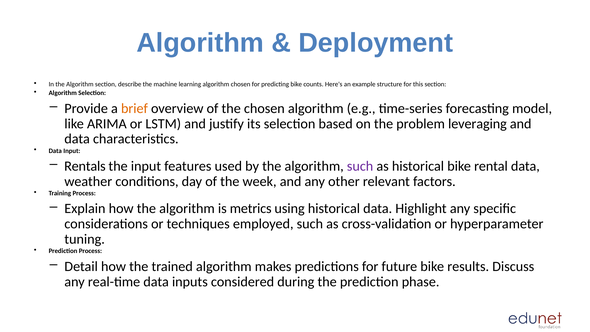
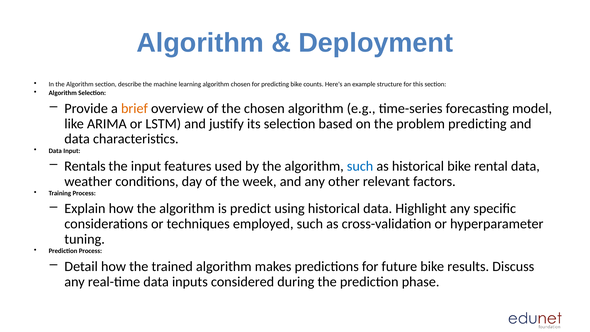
problem leveraging: leveraging -> predicting (477, 124)
such colour: purple -> blue (360, 166)
metrics: metrics -> predict (251, 209)
